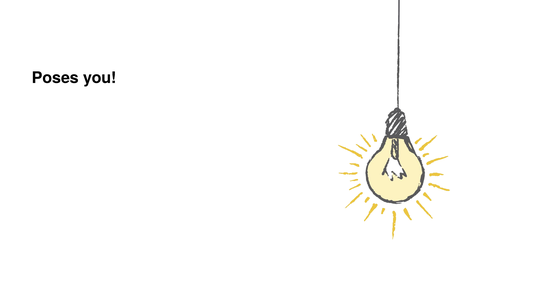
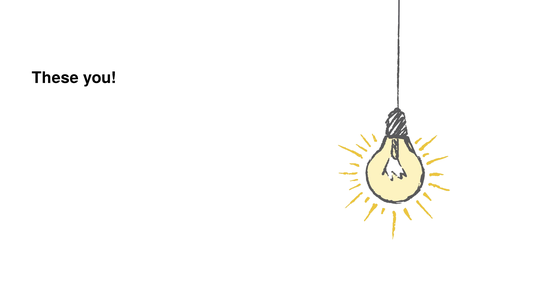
Poses: Poses -> These (55, 78)
